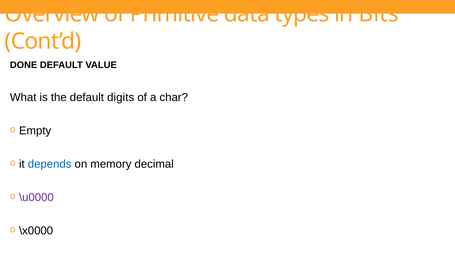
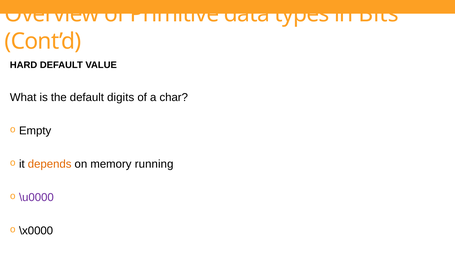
DONE: DONE -> HARD (24, 65)
depends colour: blue -> orange (50, 164)
decimal: decimal -> running (154, 164)
